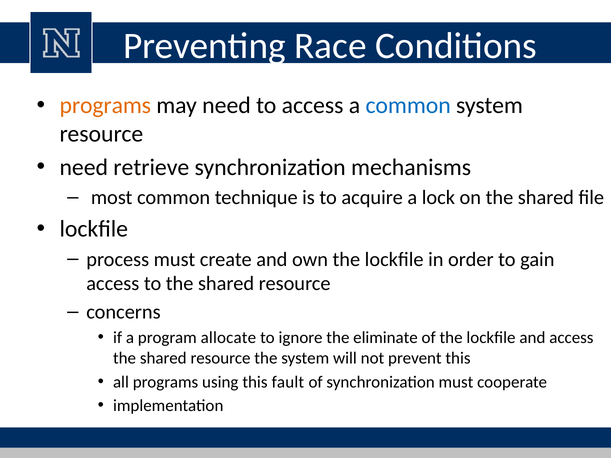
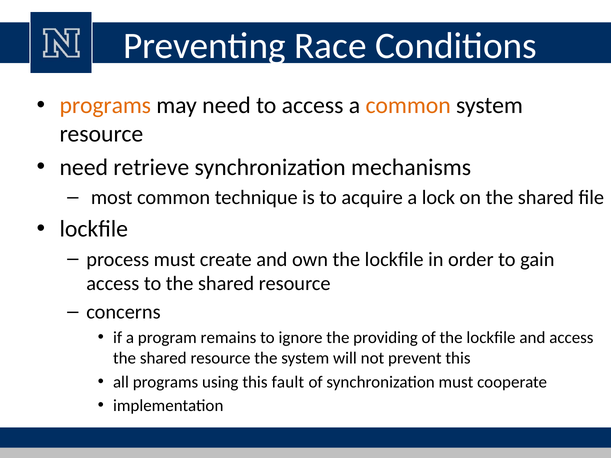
common colour: blue -> orange (408, 106)
allocate: allocate -> remains (228, 338)
eliminate: eliminate -> providing (386, 338)
